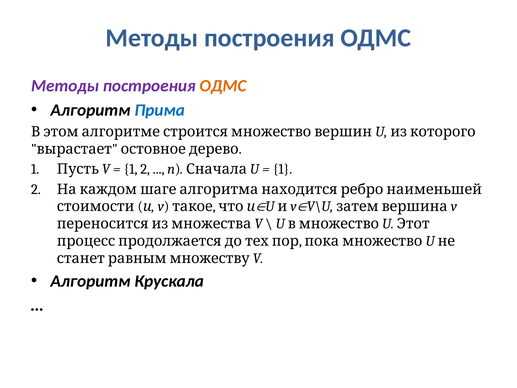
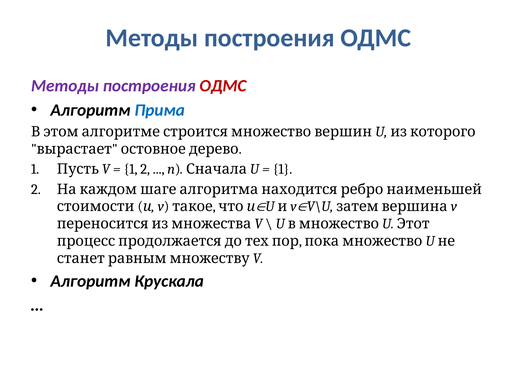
ОДМС colour: orange -> red (223, 86)
